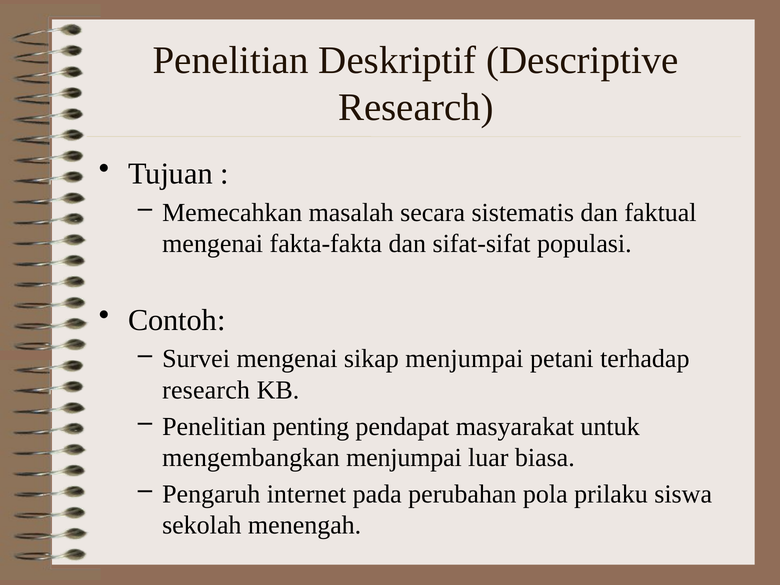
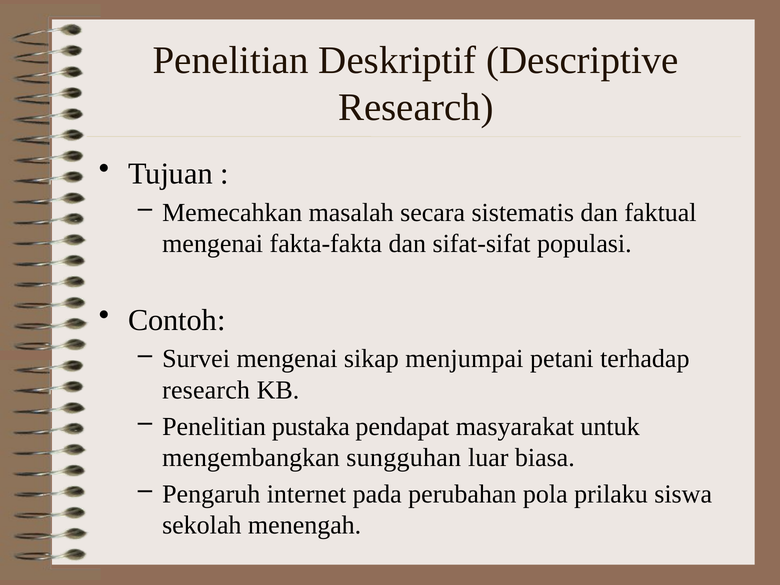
penting: penting -> pustaka (311, 426)
mengembangkan menjumpai: menjumpai -> sungguhan (404, 458)
